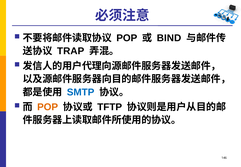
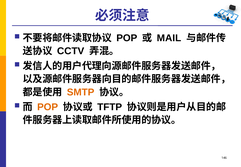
BIND: BIND -> MAIL (169, 38)
TRAP: TRAP -> CCTV (71, 51)
SMTP colour: blue -> orange (81, 92)
